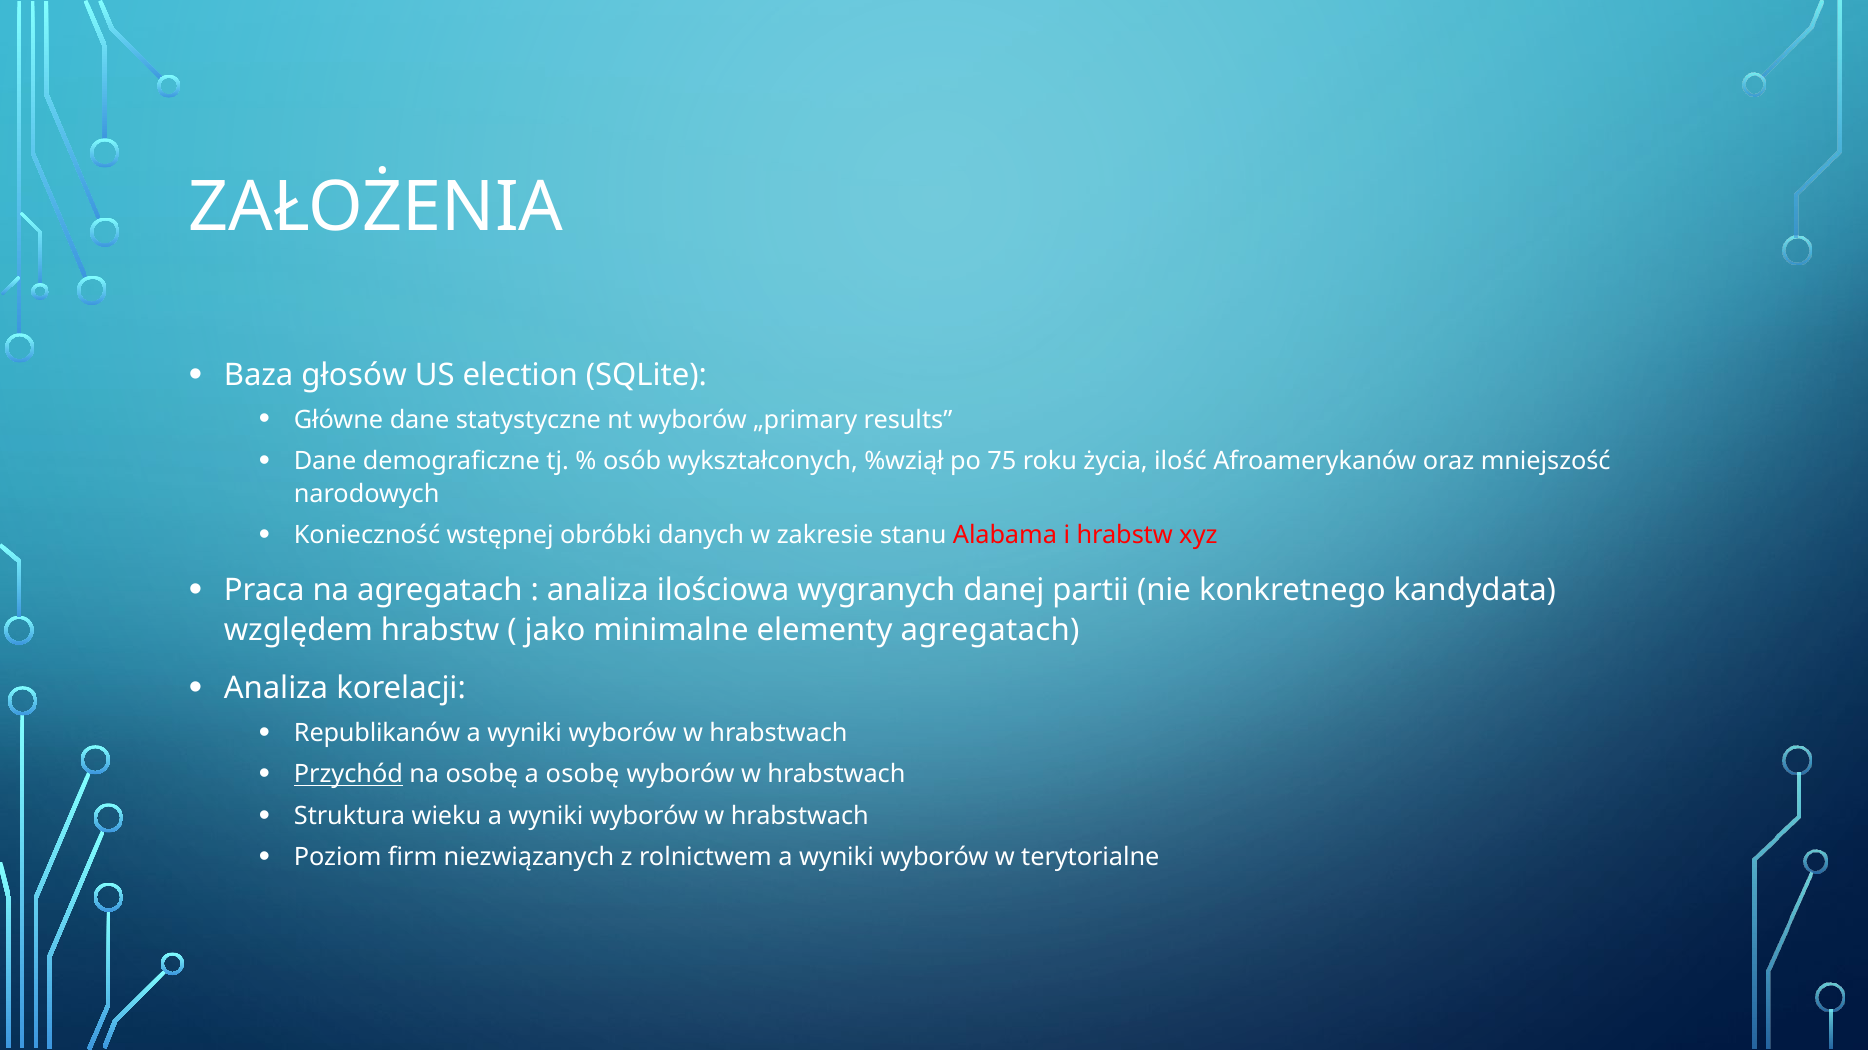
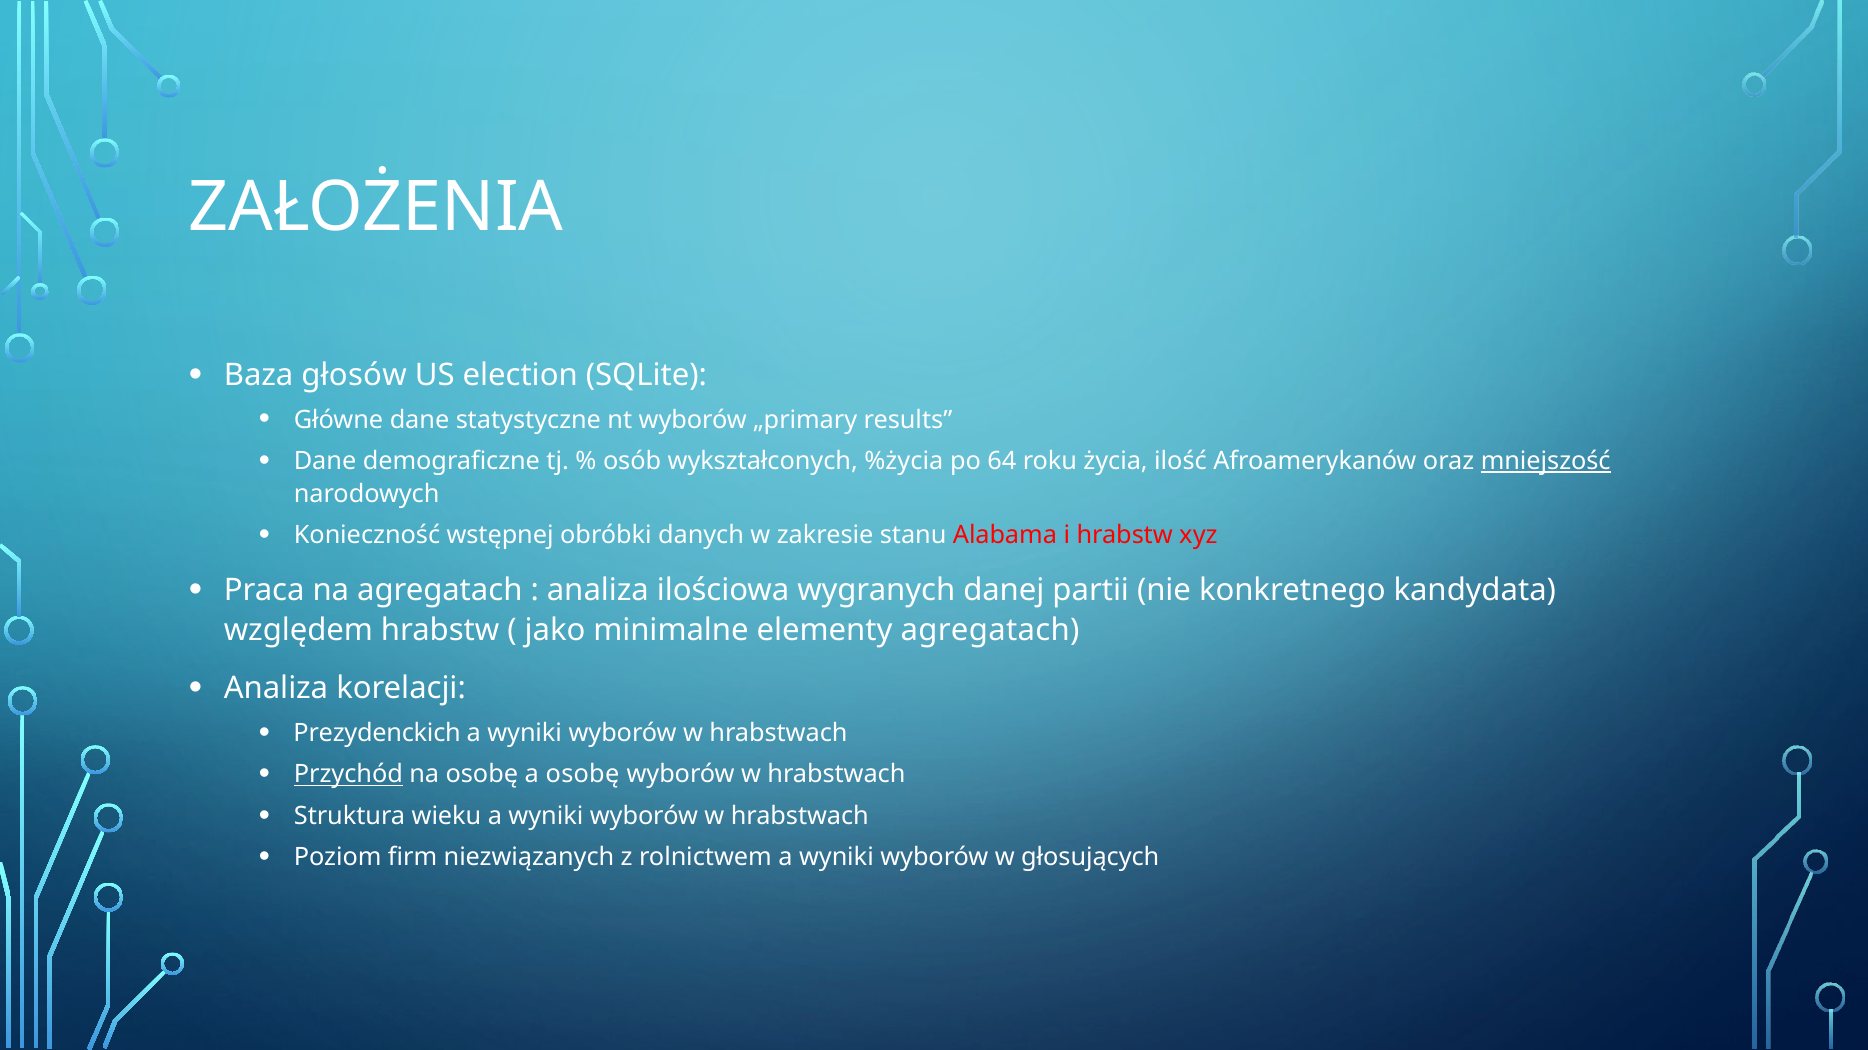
%wziął: %wziął -> %życia (904, 462)
75: 75 -> 64 (1002, 462)
mniejszość underline: none -> present (1546, 462)
Republikanów: Republikanów -> Prezydenckich (377, 733)
terytorialne: terytorialne -> głosujących (1090, 858)
